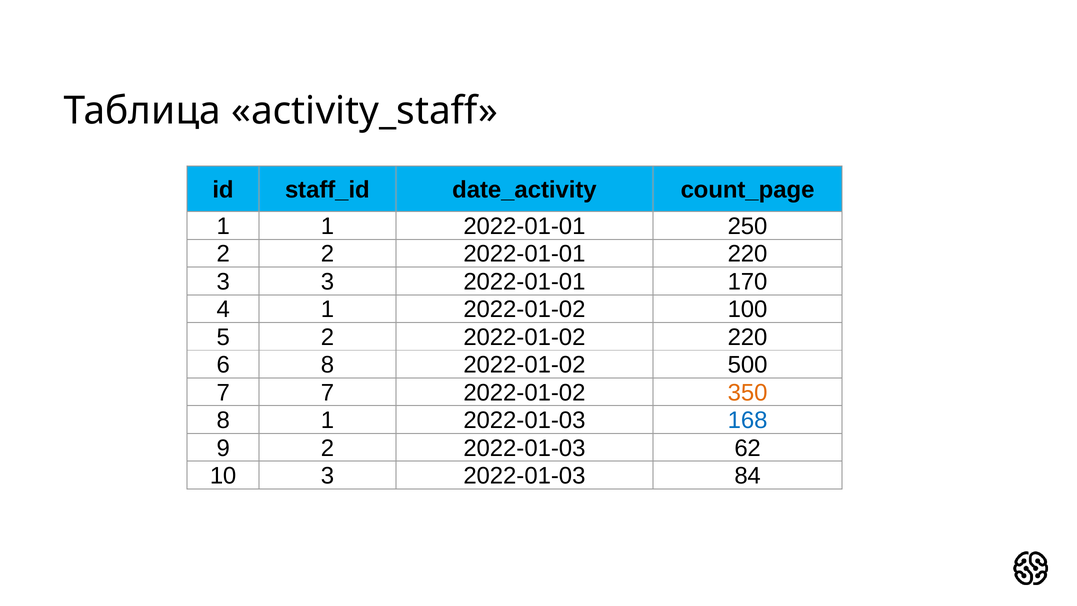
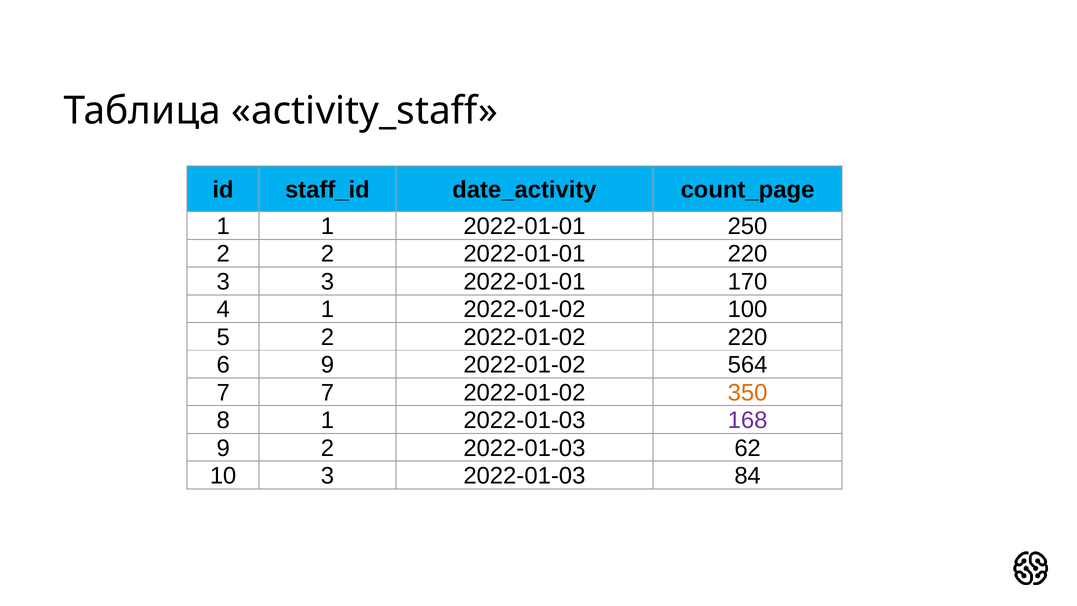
6 8: 8 -> 9 (328, 365)
500: 500 -> 564 (748, 365)
168 colour: blue -> purple (748, 420)
